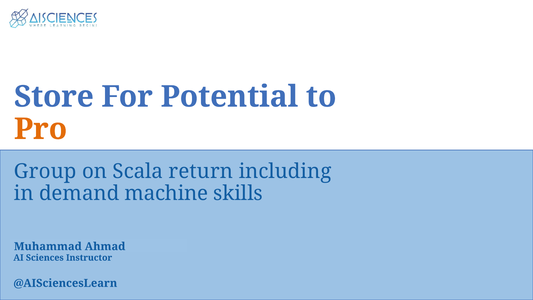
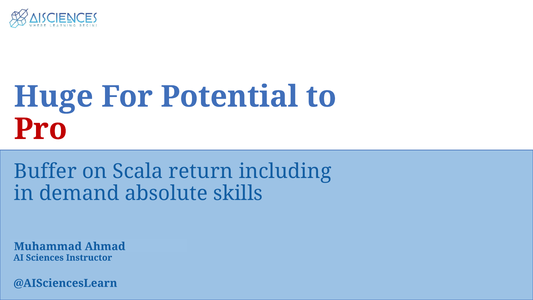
Store: Store -> Huge (54, 97)
Pro colour: orange -> red (41, 129)
Group: Group -> Buffer (45, 171)
machine: machine -> absolute (166, 193)
